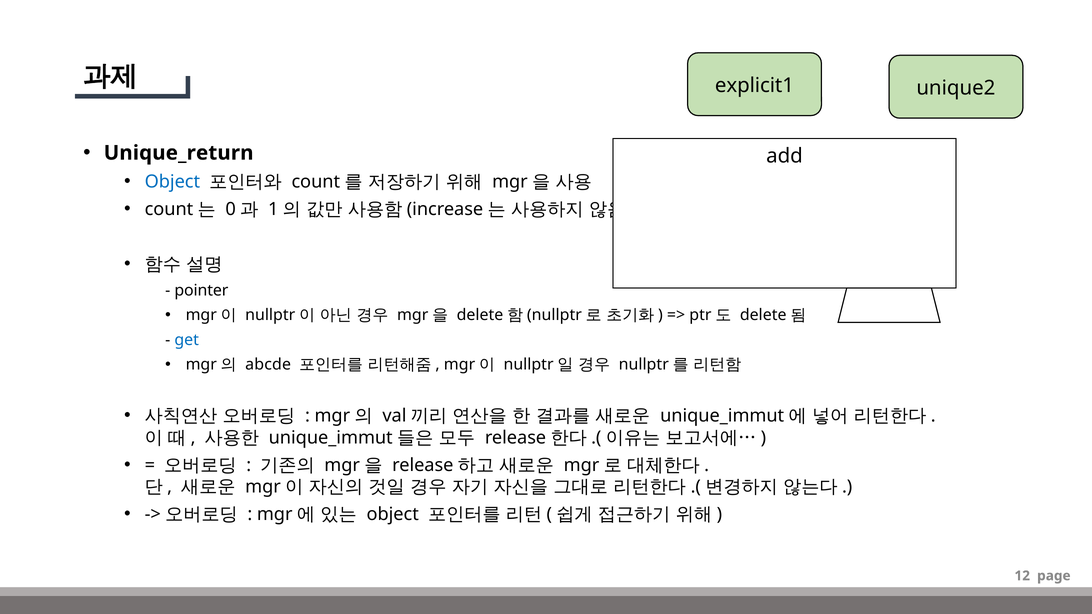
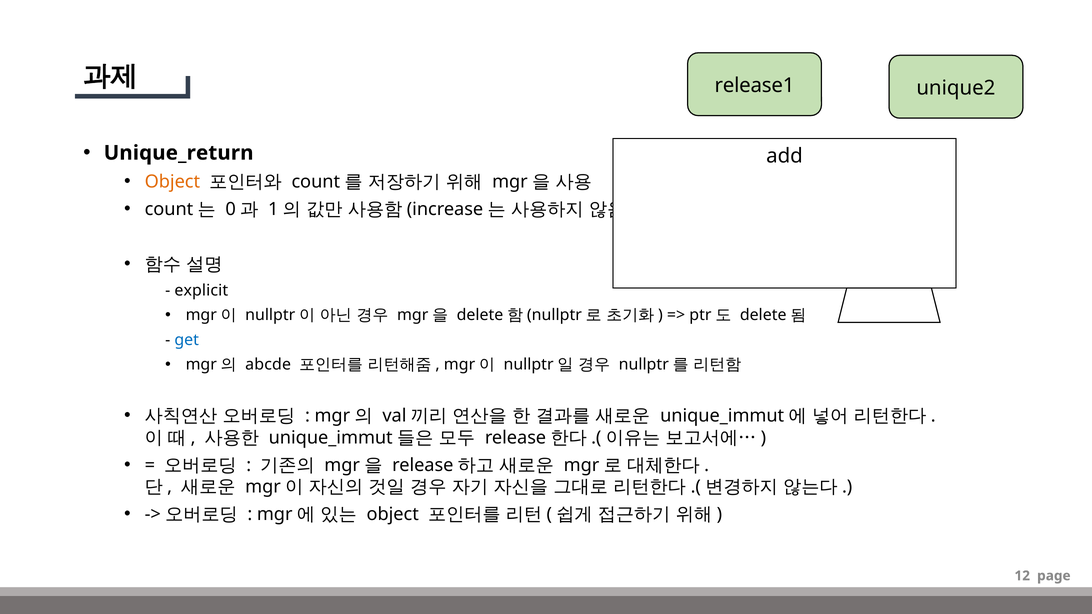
explicit1: explicit1 -> release1 (755, 86)
Object colour: blue -> orange (172, 182)
pointer: pointer -> explicit (201, 290)
